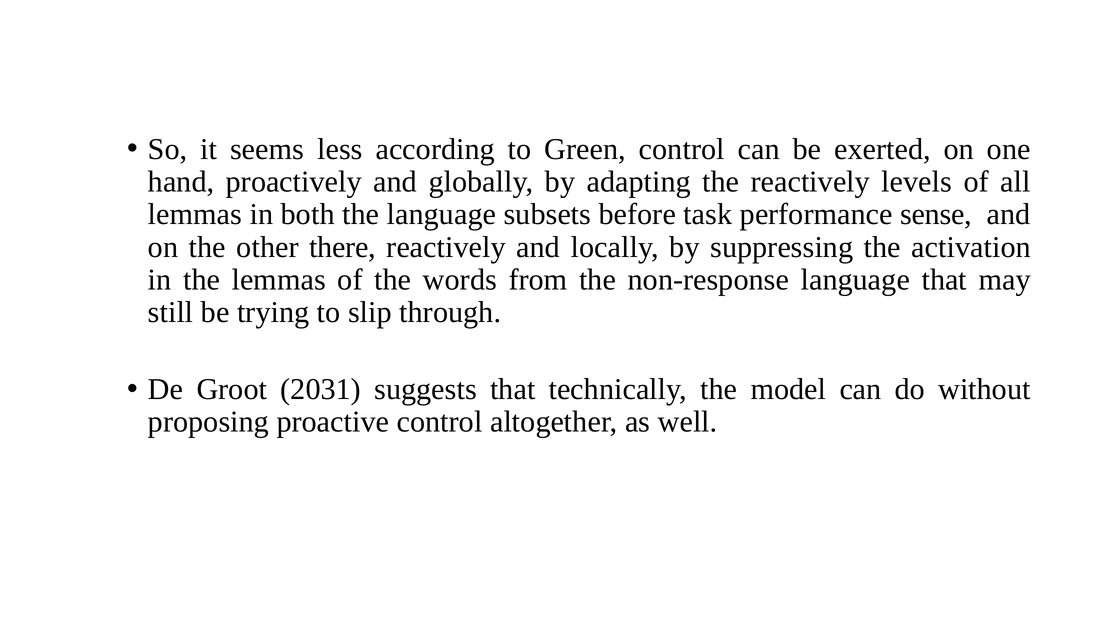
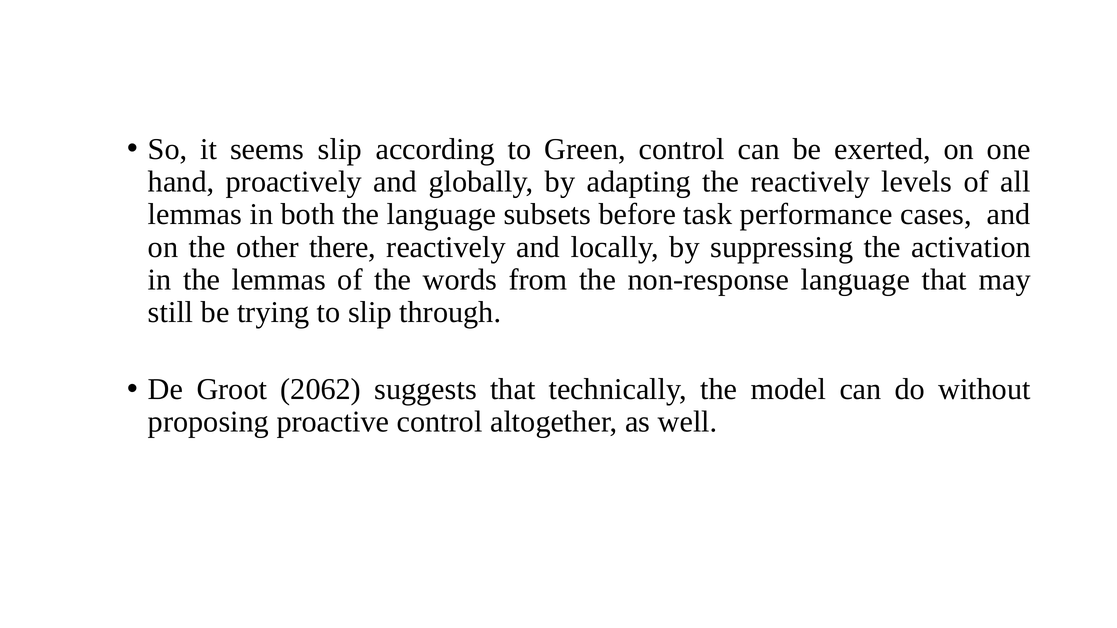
seems less: less -> slip (340, 149)
sense: sense -> cases (936, 215)
2031: 2031 -> 2062 (321, 389)
